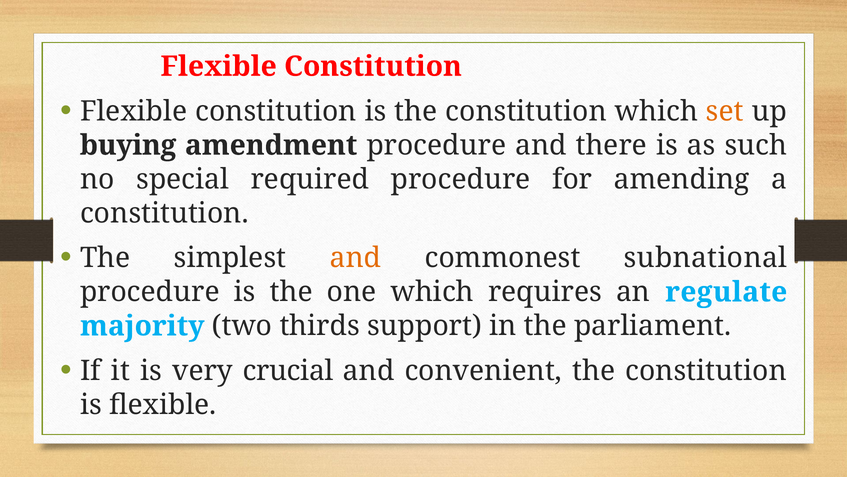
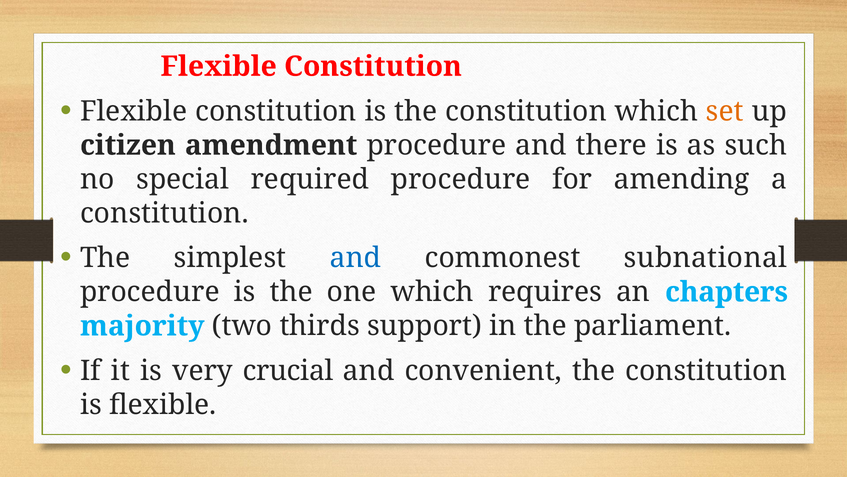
buying: buying -> citizen (128, 145)
and colour: orange -> blue (355, 258)
regulate: regulate -> chapters (727, 292)
